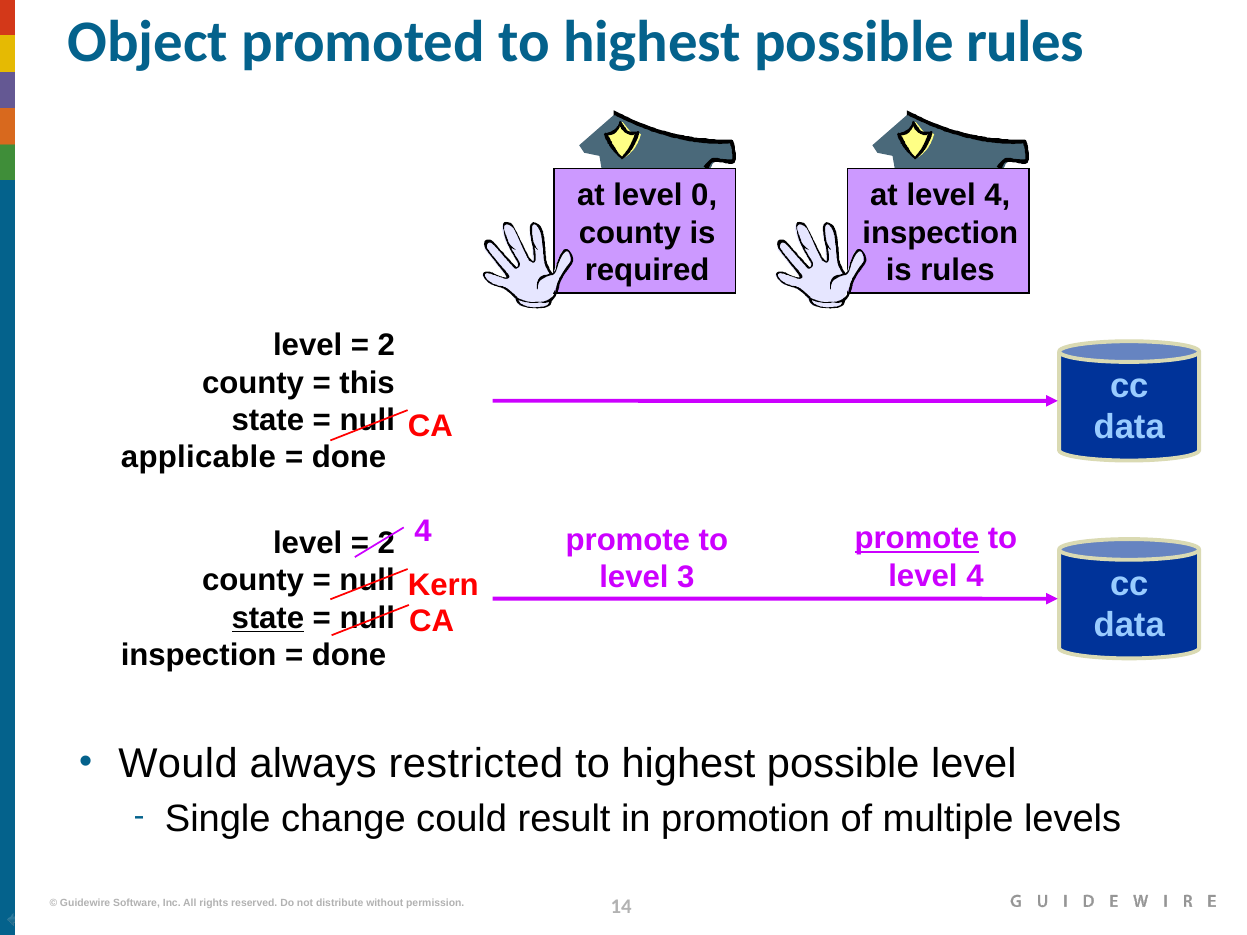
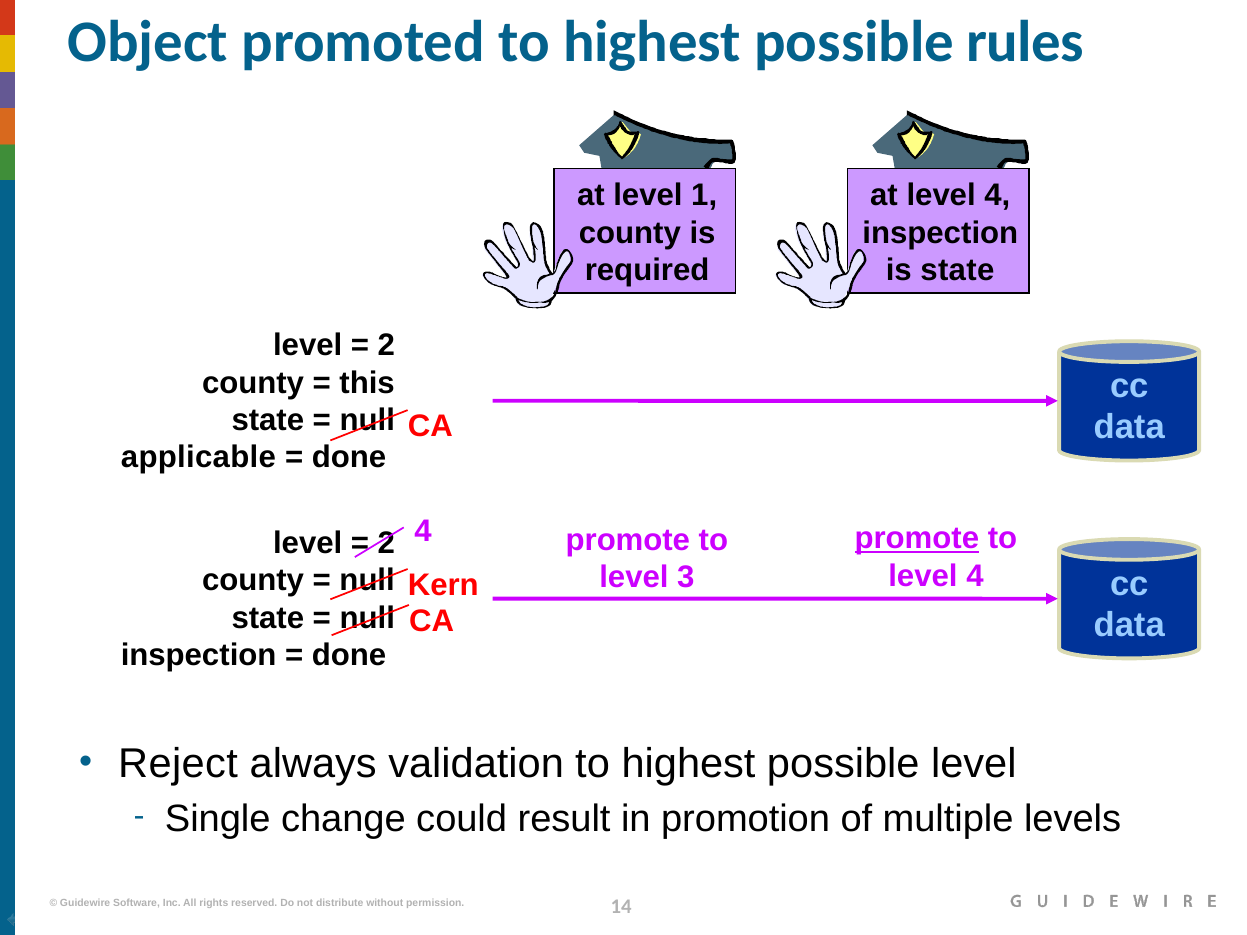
0: 0 -> 1 (704, 196)
is rules: rules -> state (957, 270)
state underline: present -> none (268, 618)
Would: Would -> Reject (178, 764)
restricted: restricted -> validation (476, 764)
